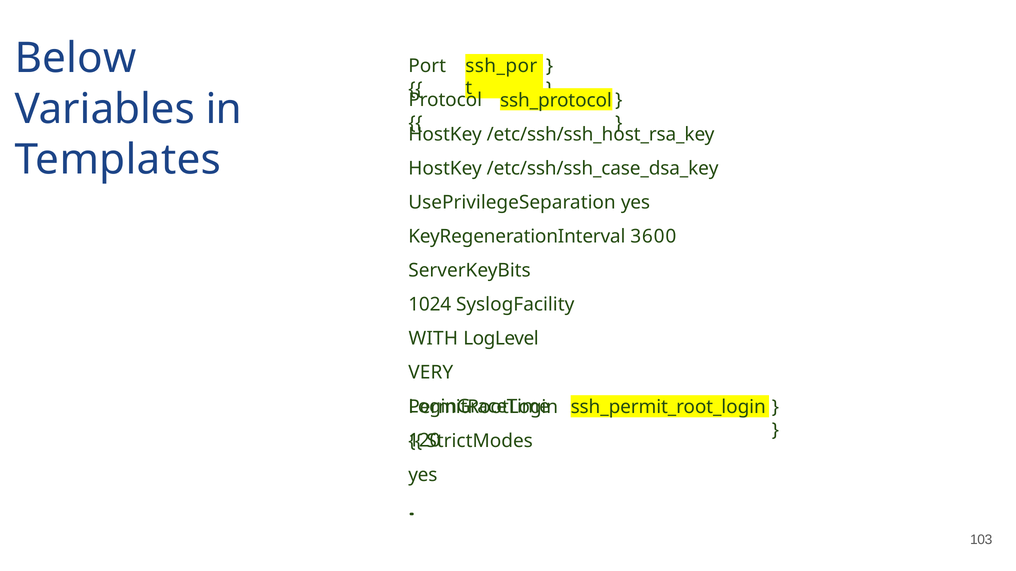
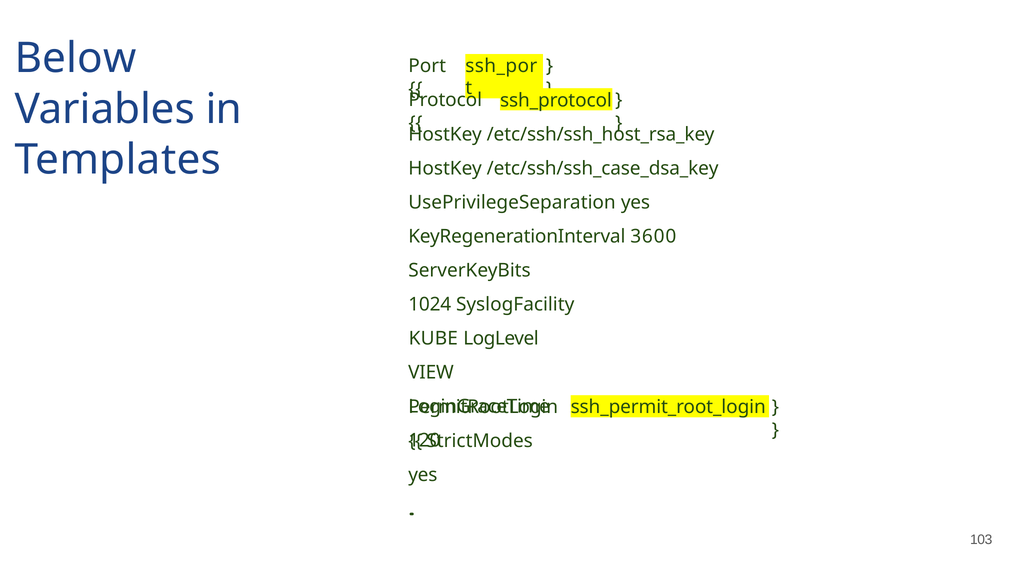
WITH: WITH -> KUBE (433, 339)
VERY: VERY -> VIEW (431, 373)
